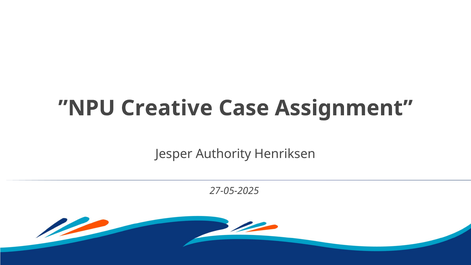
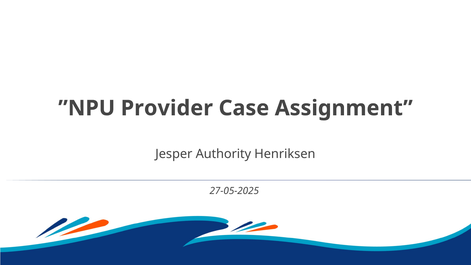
Creative: Creative -> Provider (167, 108)
